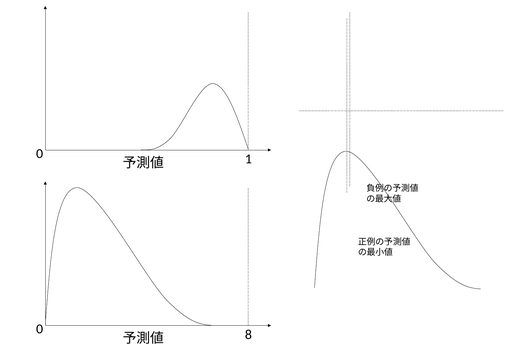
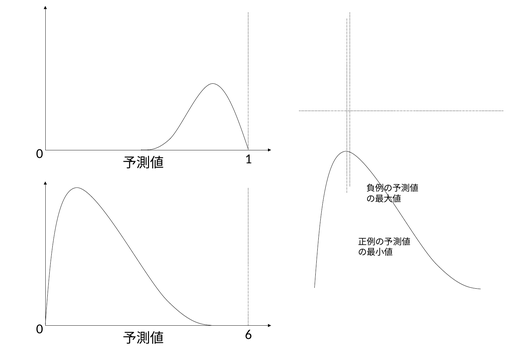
8: 8 -> 6 (248, 335)
